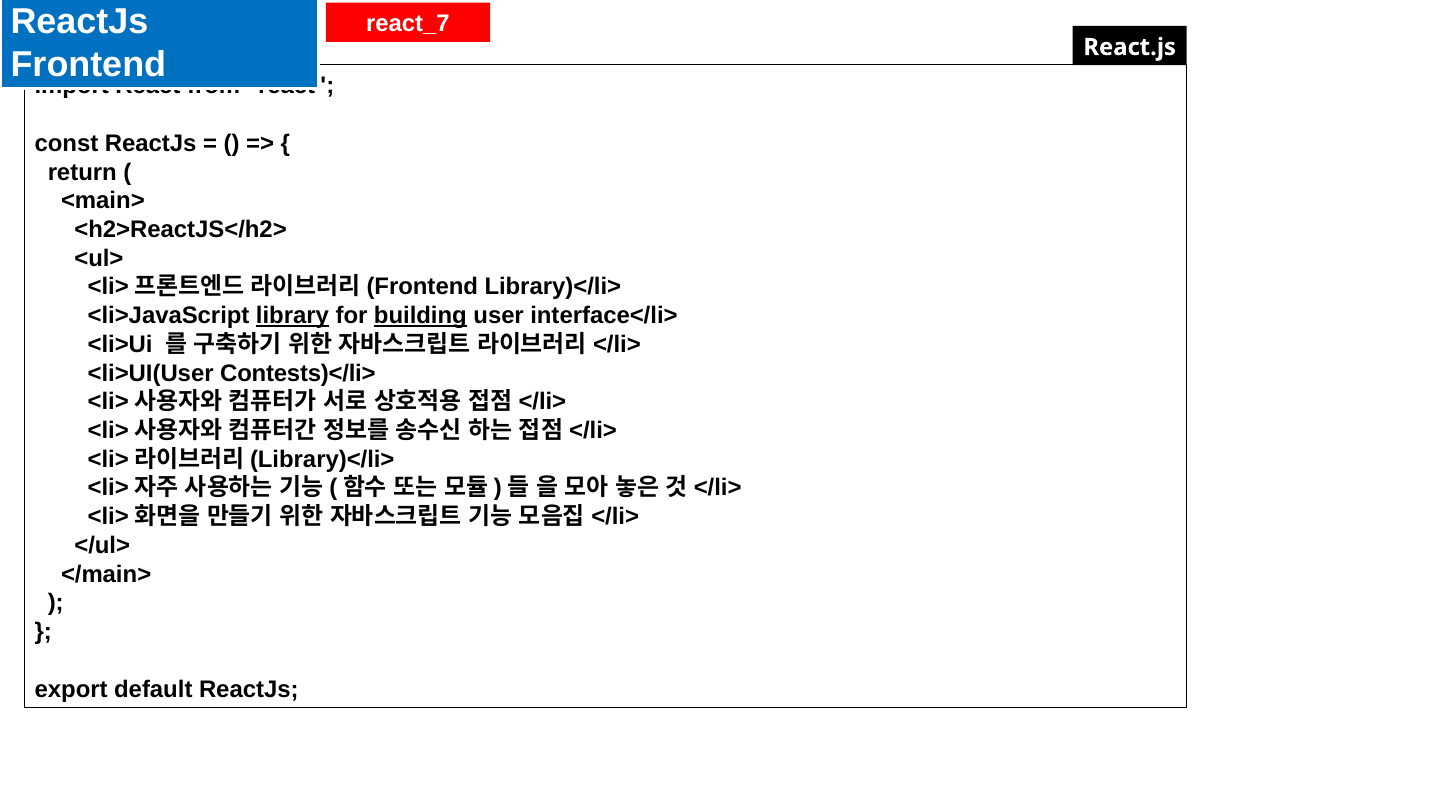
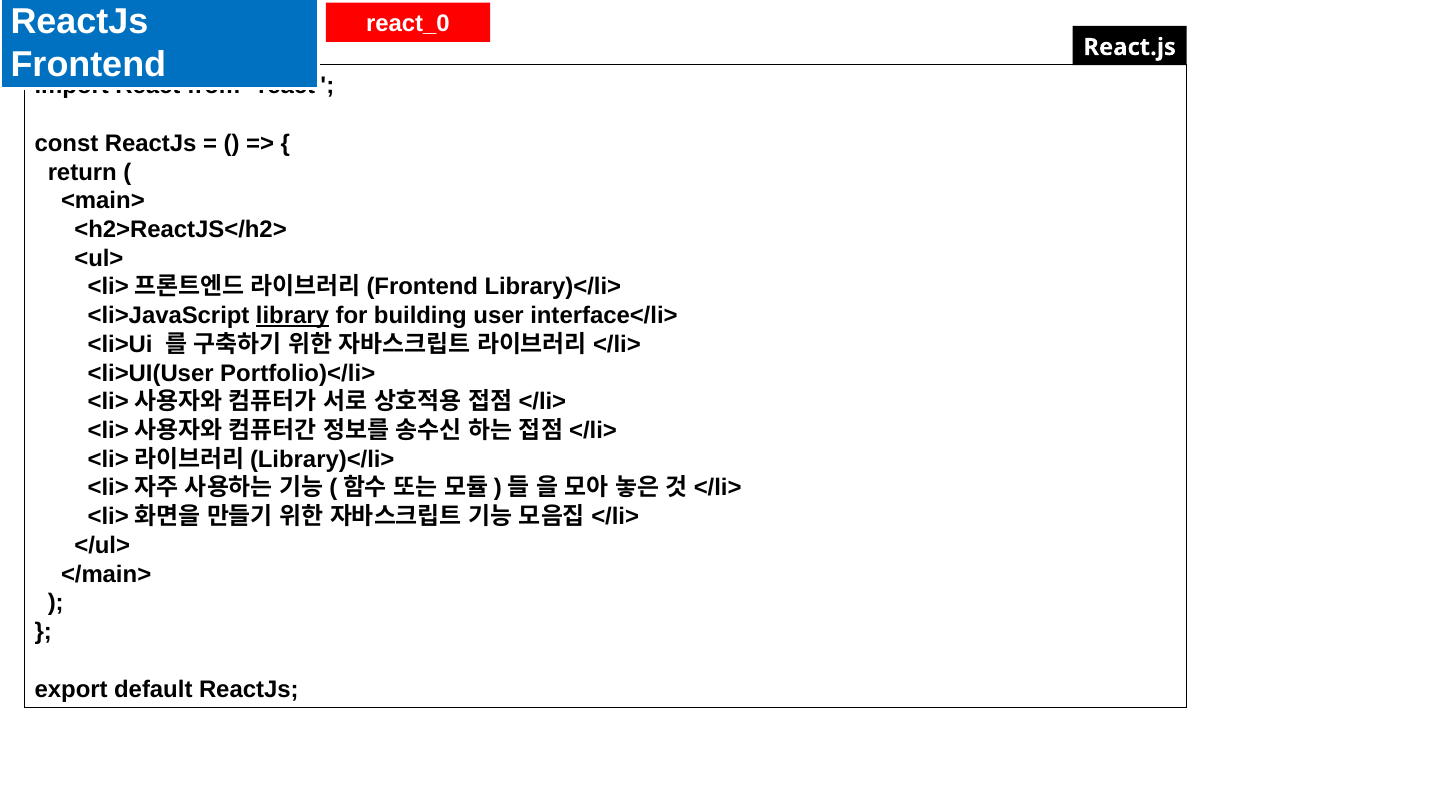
react_7: react_7 -> react_0 (408, 24)
building underline: present -> none (420, 316)
Contests)</li>: Contests)</li> -> Portfolio)</li> (298, 373)
